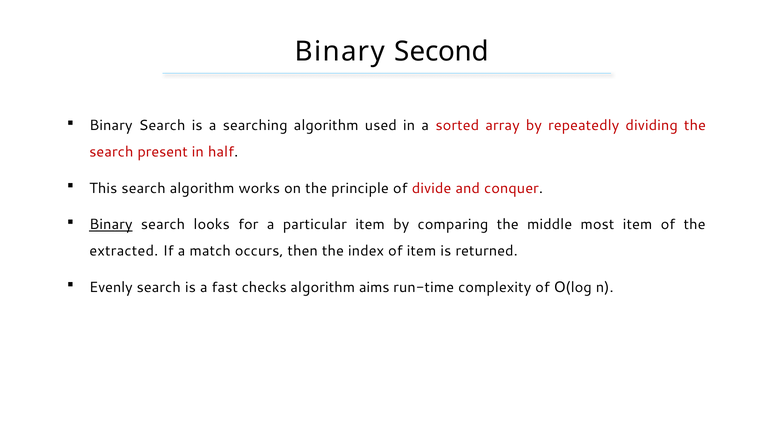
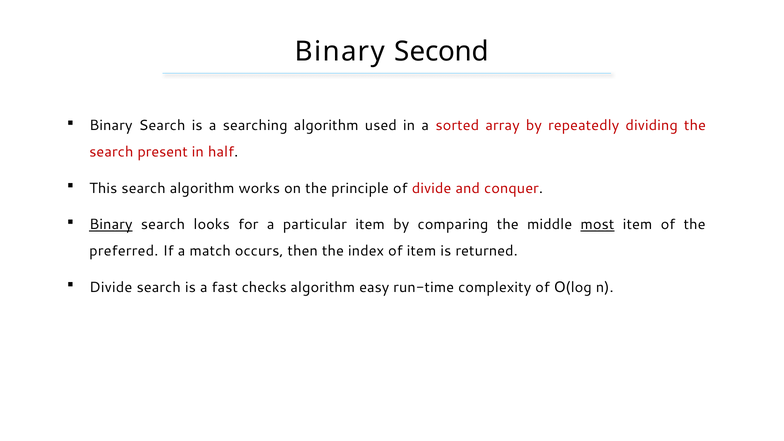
most underline: none -> present (597, 225)
extracted: extracted -> preferred (124, 251)
Evenly: Evenly -> Divide (111, 287)
aims: aims -> easy (374, 287)
